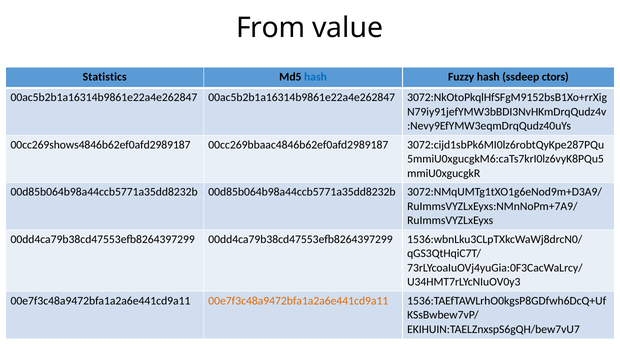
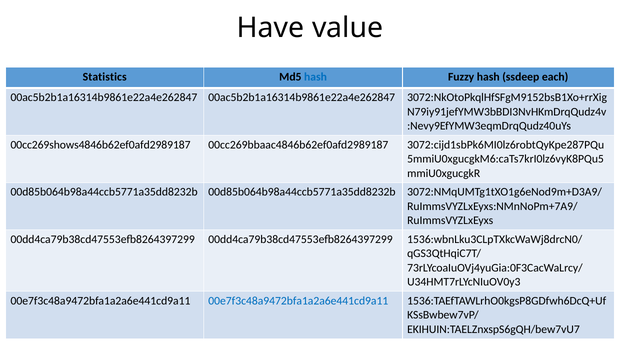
From: From -> Have (270, 28)
ctors: ctors -> each (555, 77)
00e7f3c48a9472bfa1a2a6e441cd9a11 colour: orange -> blue (298, 301)
